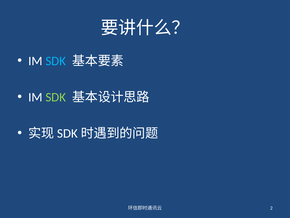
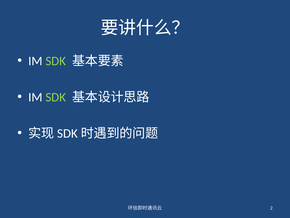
SDK colour: light blue -> light green (56, 61)
